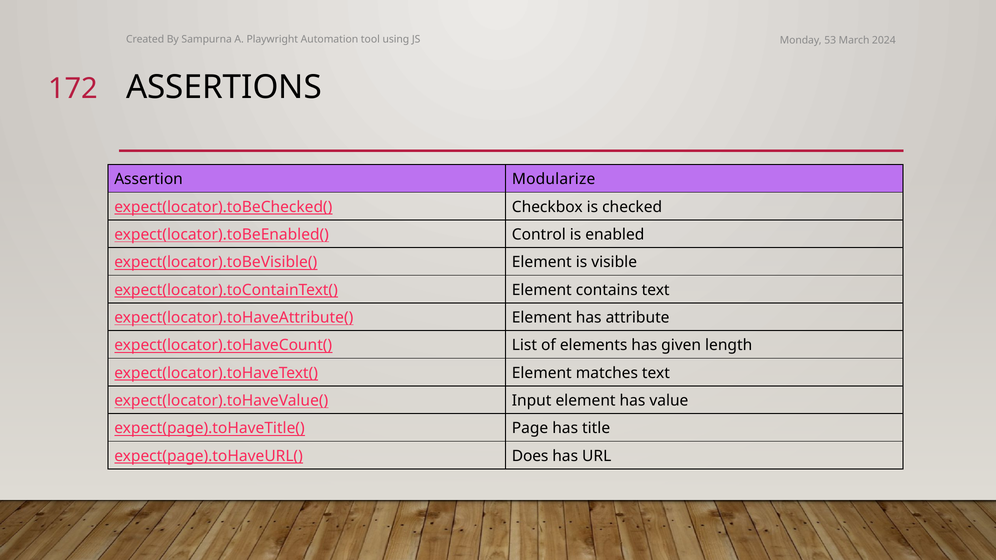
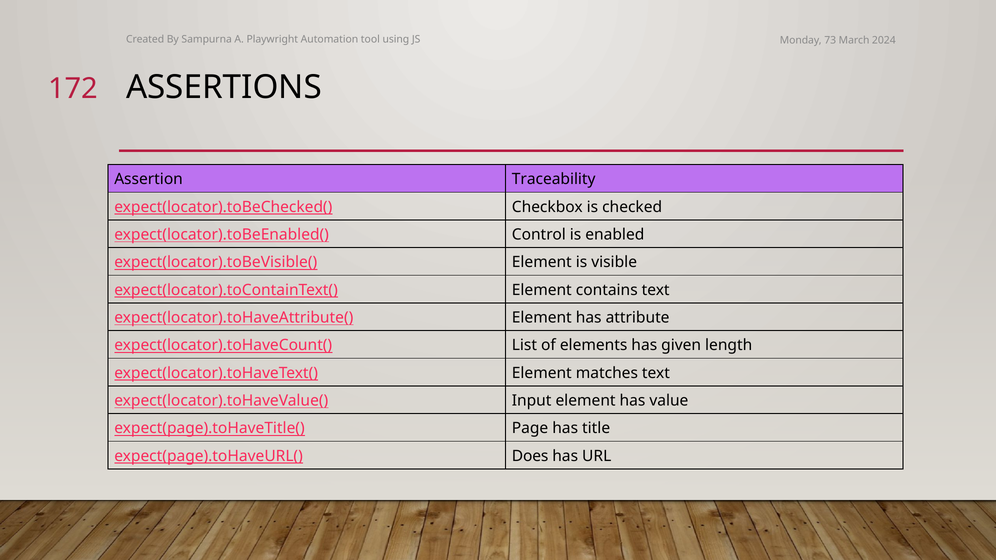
53: 53 -> 73 (830, 40)
Modularize: Modularize -> Traceability (554, 179)
